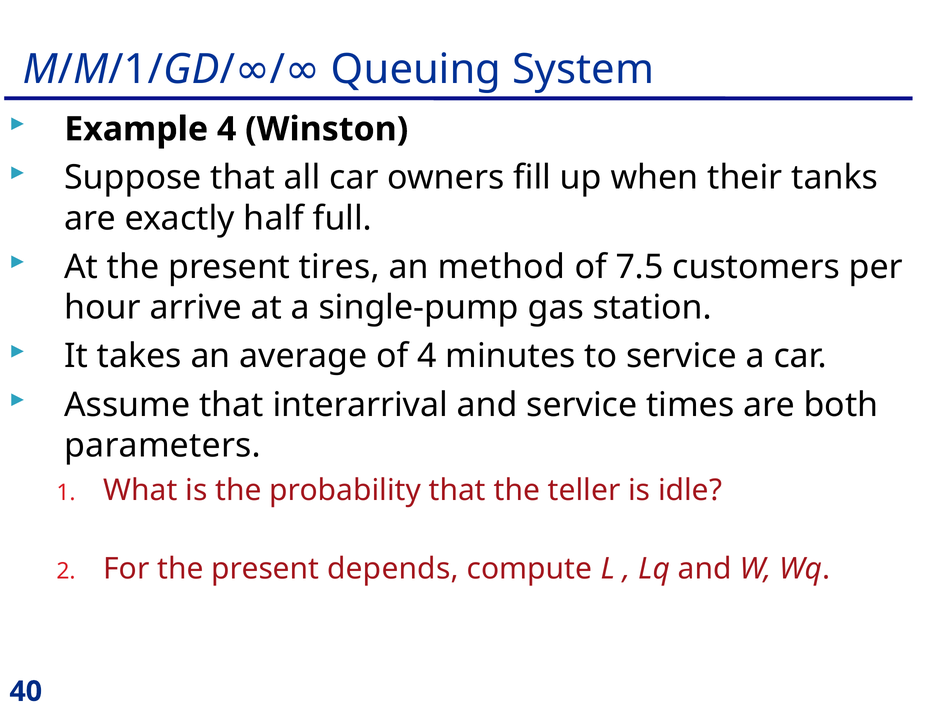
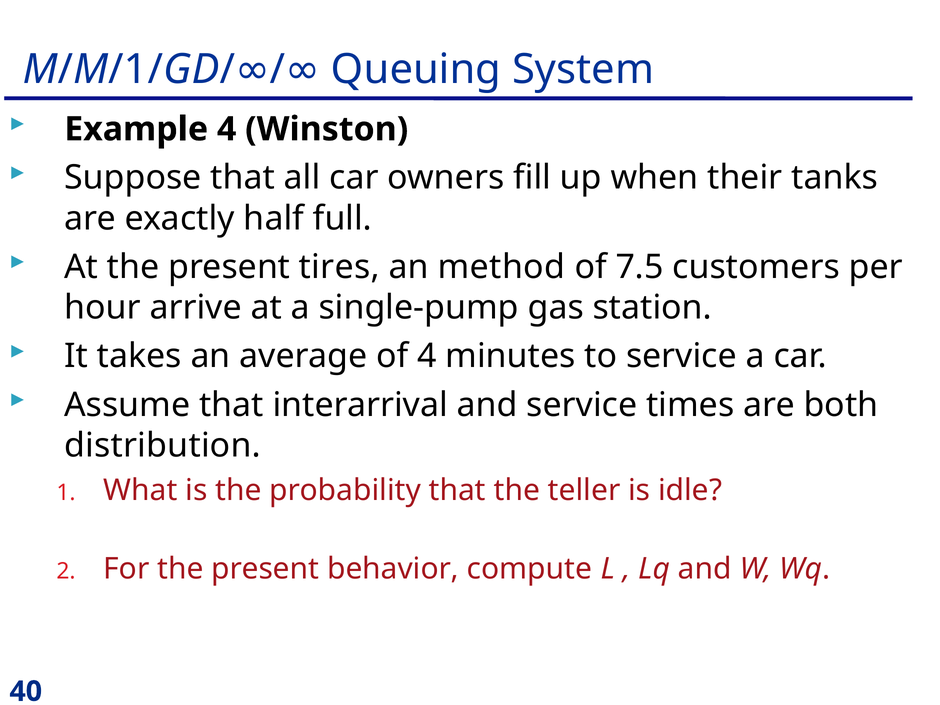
parameters: parameters -> distribution (163, 446)
depends: depends -> behavior (393, 569)
